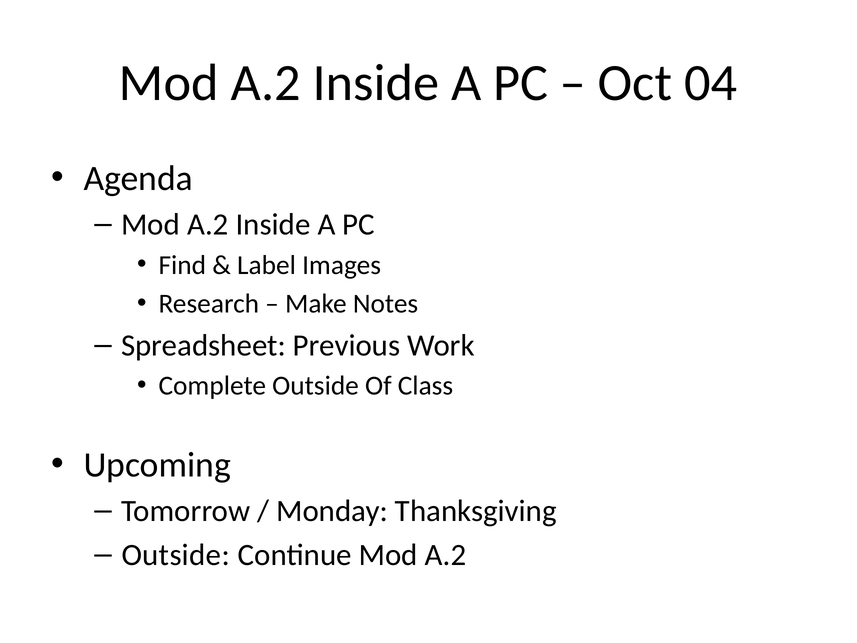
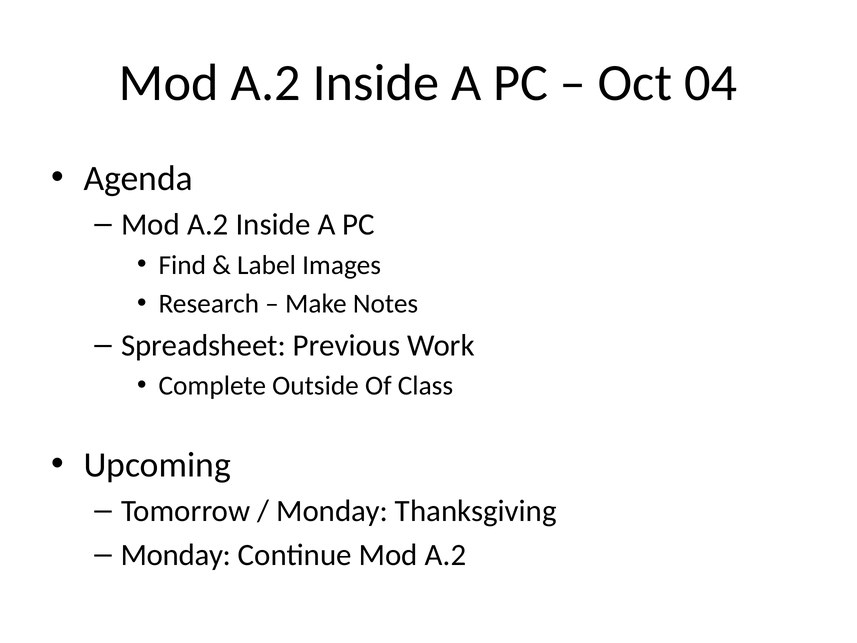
Outside: Outside -> Monday (176, 555)
